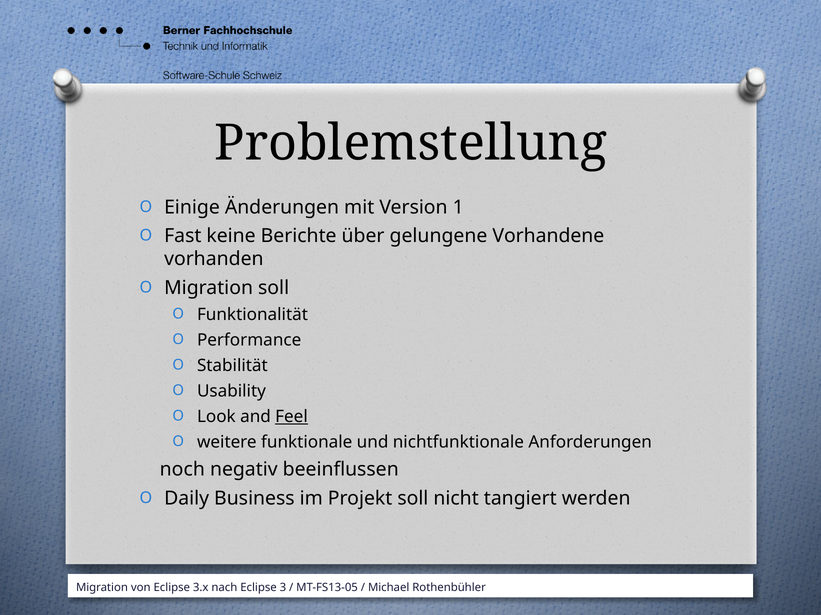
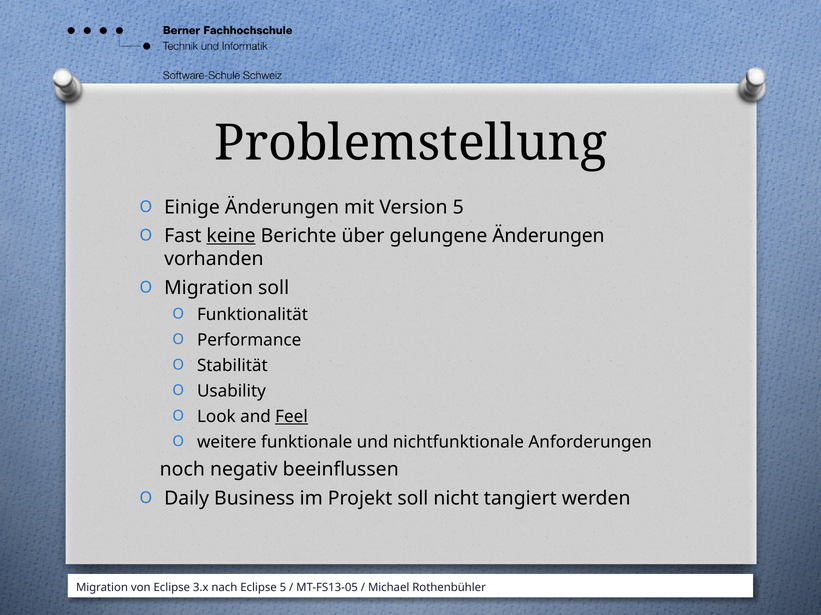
Version 1: 1 -> 5 (458, 207)
keine underline: none -> present (231, 236)
gelungene Vorhandene: Vorhandene -> Änderungen (548, 236)
3: 3 -> 5 (283, 588)
